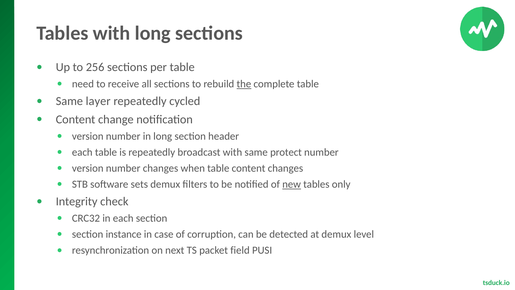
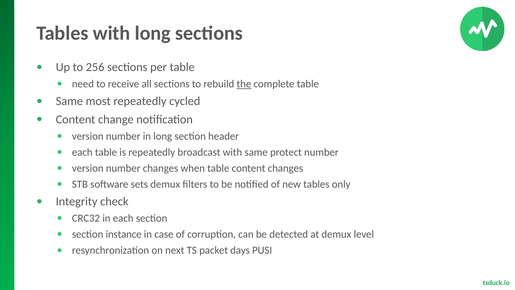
layer: layer -> most (98, 101)
new underline: present -> none (292, 184)
field: field -> days (240, 250)
